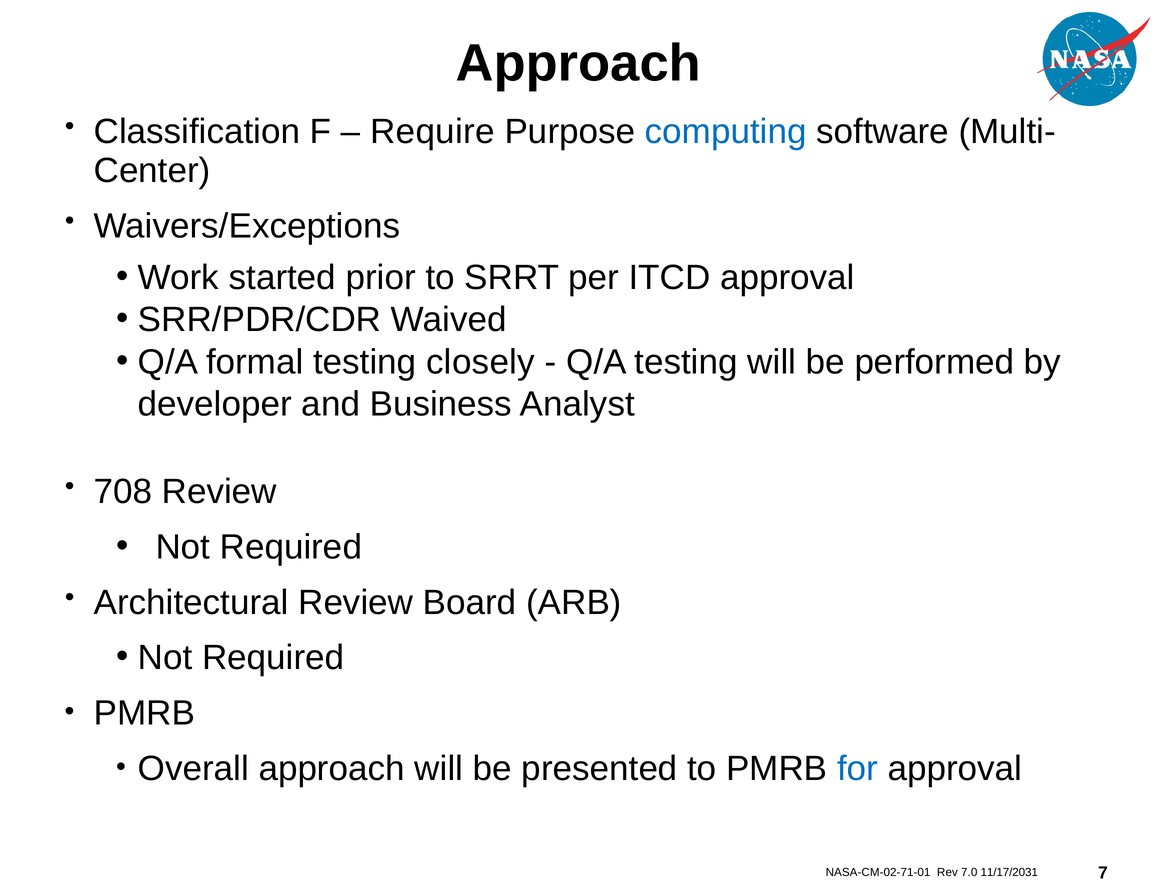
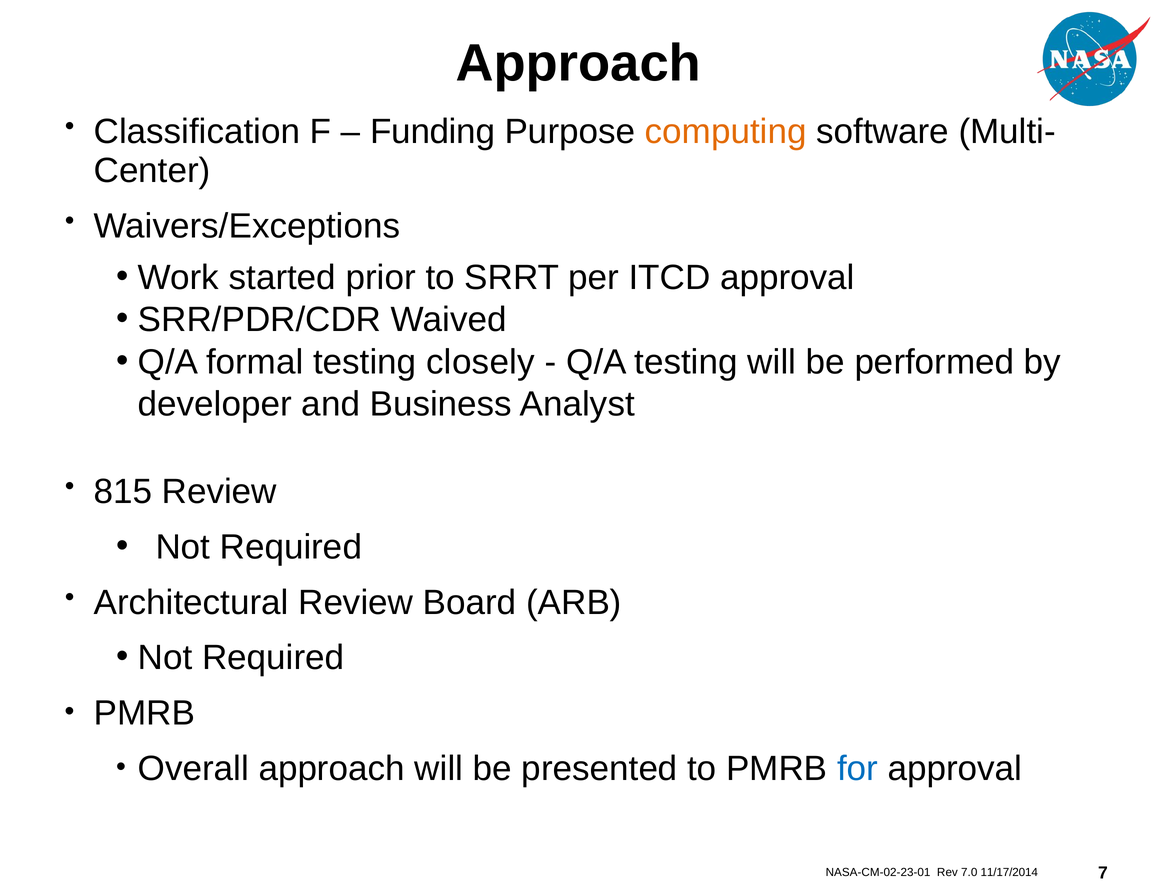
Require: Require -> Funding (433, 132)
computing colour: blue -> orange (726, 132)
708: 708 -> 815 (123, 492)
NASA-CM-02-71-01: NASA-CM-02-71-01 -> NASA-CM-02-23-01 (878, 872)
11/17/2031: 11/17/2031 -> 11/17/2014 (1009, 872)
